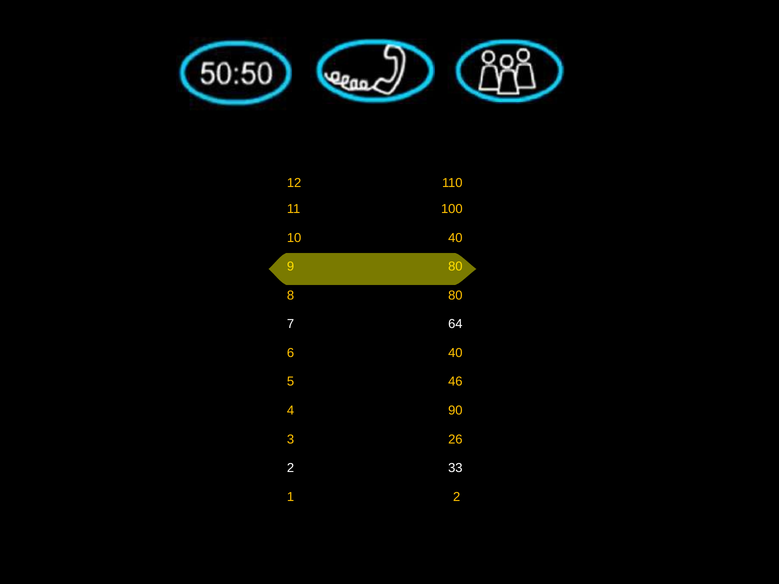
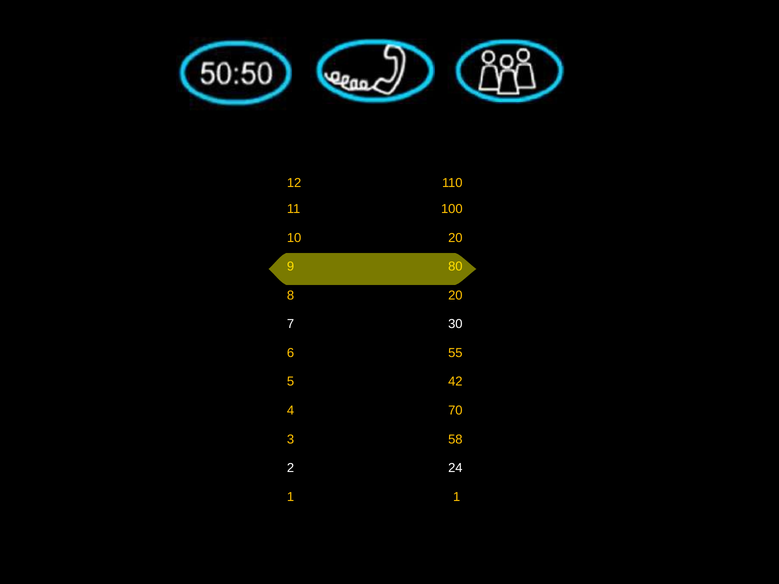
10 40: 40 -> 20 (455, 238)
8 80: 80 -> 20 (455, 295)
64: 64 -> 30 (455, 324)
6 40: 40 -> 55 (455, 353)
46: 46 -> 42 (455, 382)
90: 90 -> 70 (455, 411)
26: 26 -> 58 (455, 439)
33: 33 -> 24 (455, 468)
1 2: 2 -> 1 (457, 497)
